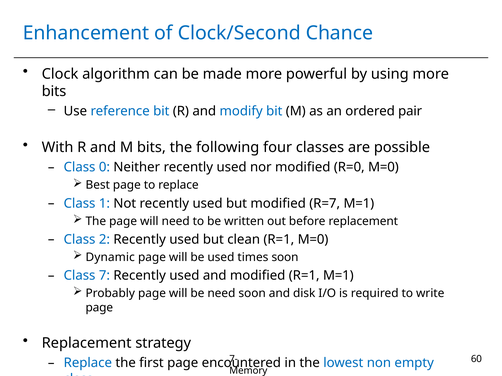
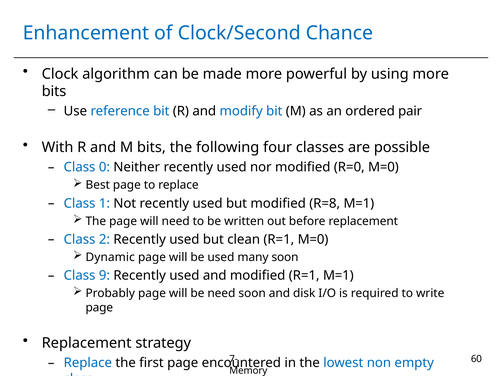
R=7: R=7 -> R=8 (325, 204)
times: times -> many (253, 258)
7: 7 -> 9 (104, 276)
